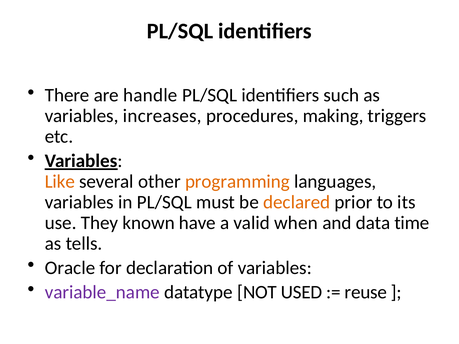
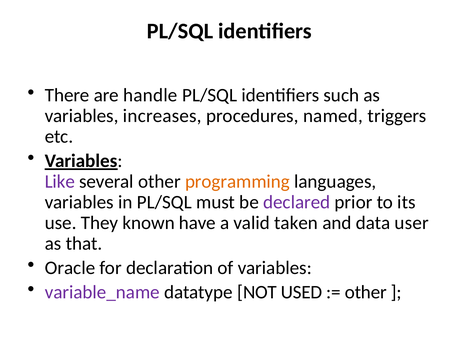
making: making -> named (333, 116)
Like colour: orange -> purple (60, 182)
declared colour: orange -> purple (297, 202)
when: when -> taken (296, 223)
time: time -> user (412, 223)
tells: tells -> that (84, 244)
reuse: reuse -> other (366, 292)
